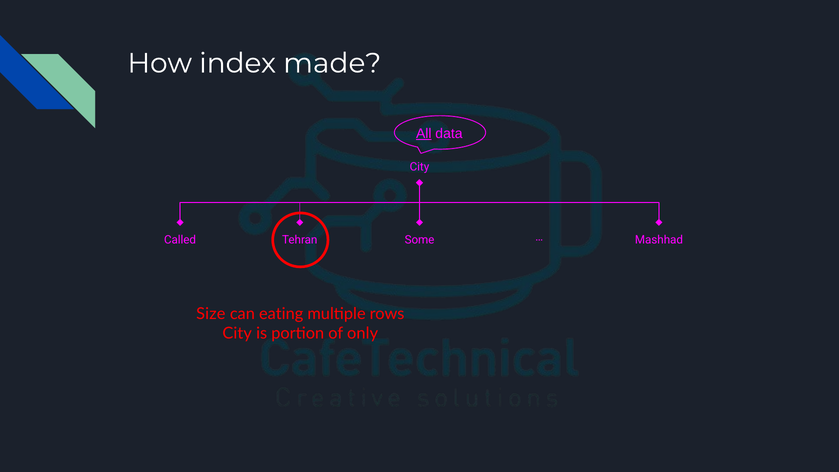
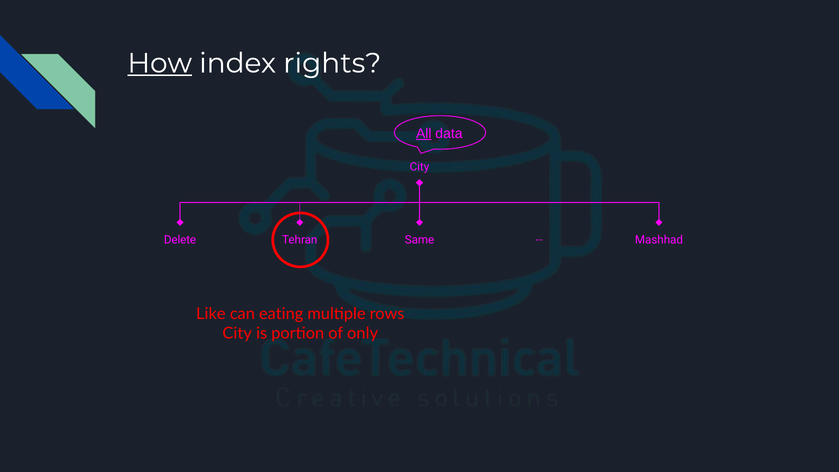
How underline: none -> present (160, 63)
made: made -> rights (332, 63)
Called: Called -> Delete (180, 240)
Some: Some -> Same (420, 240)
Size: Size -> Like (211, 314)
